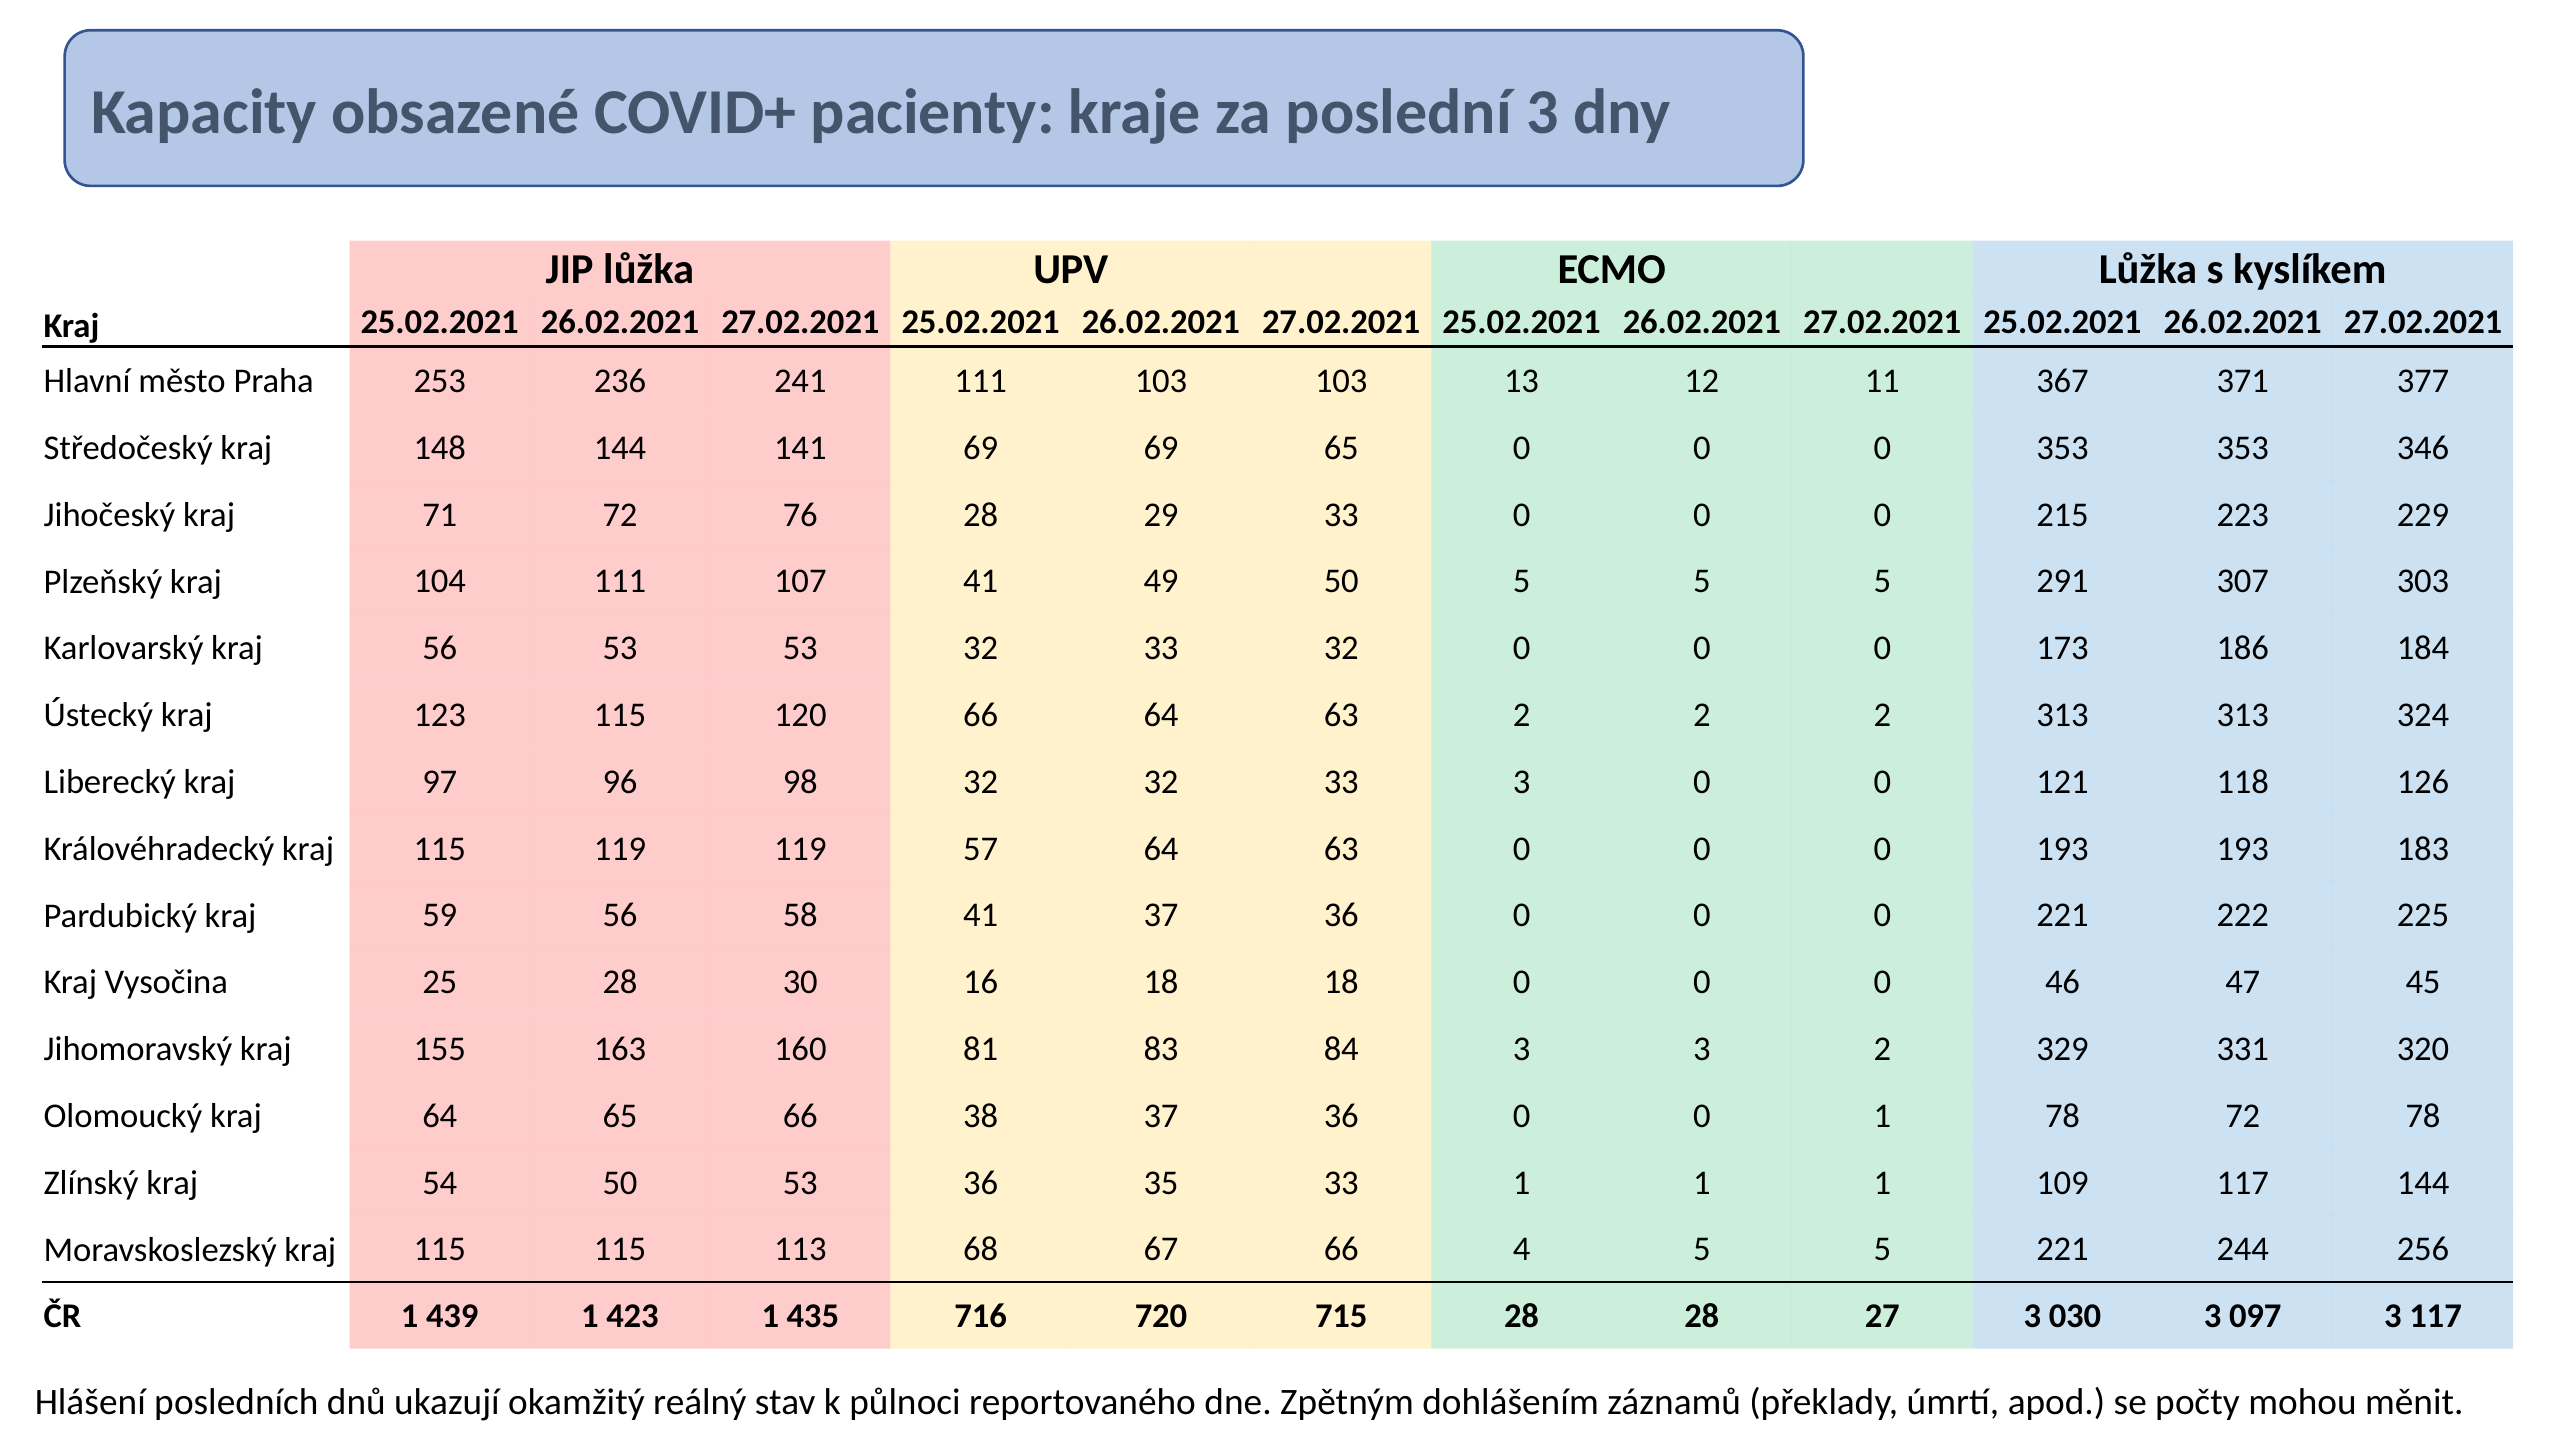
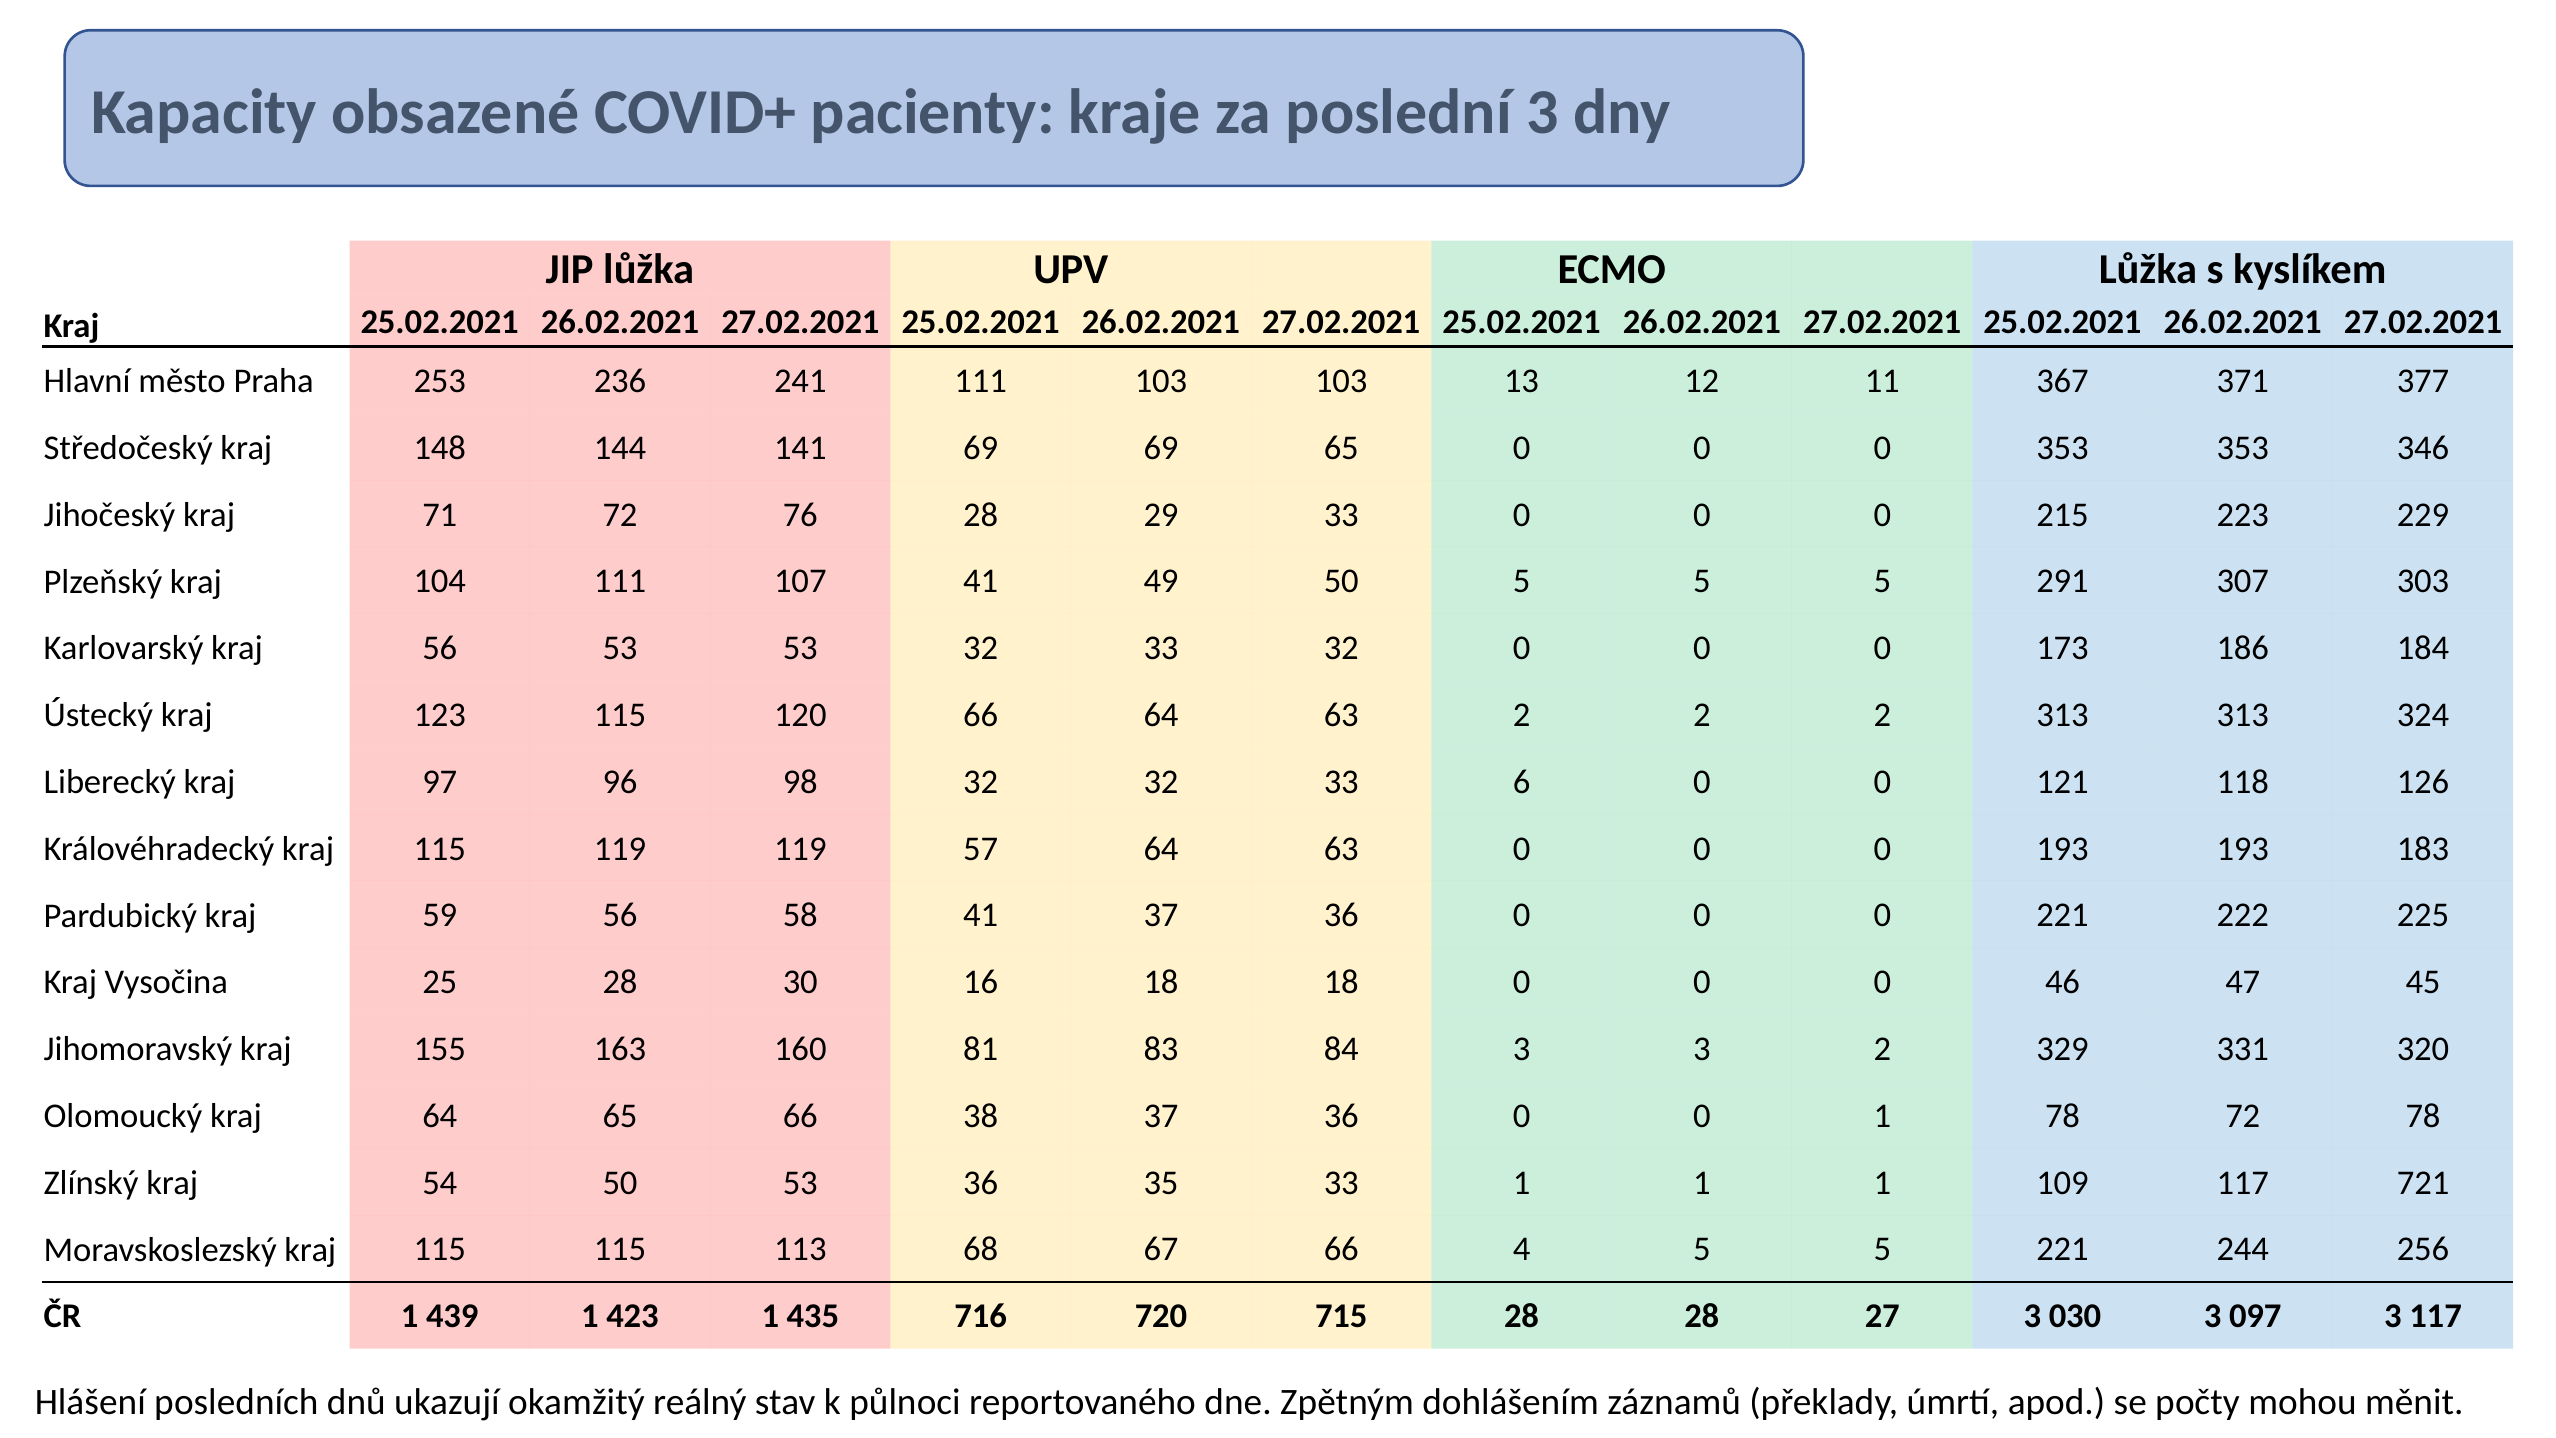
33 3: 3 -> 6 (1522, 782)
117 144: 144 -> 721 (2423, 1183)
